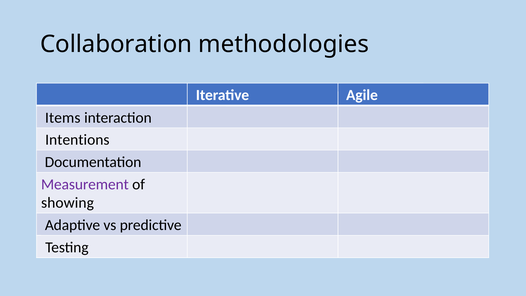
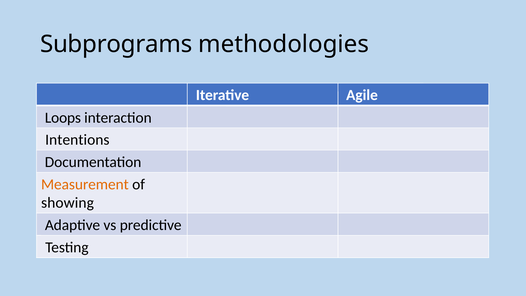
Collaboration: Collaboration -> Subprograms (116, 44)
Items: Items -> Loops (63, 118)
Measurement colour: purple -> orange (85, 184)
